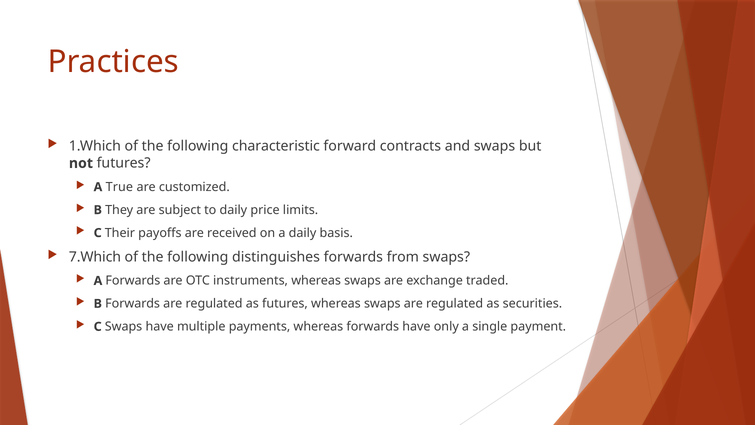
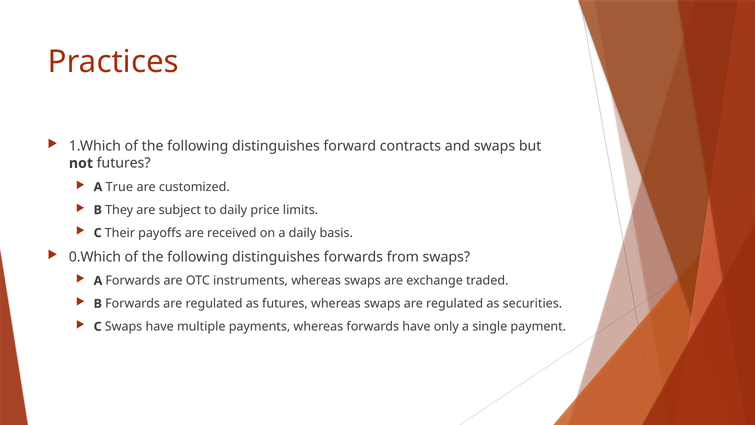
characteristic: characteristic -> distinguishes (276, 146)
7.Which: 7.Which -> 0.Which (95, 257)
